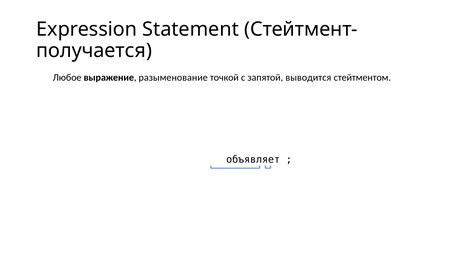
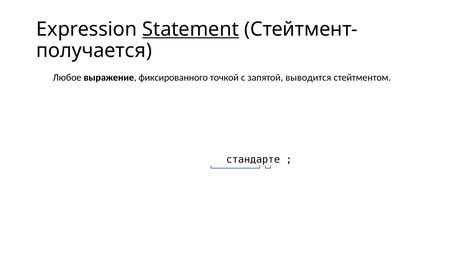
Statement underline: none -> present (191, 29)
разыменование: разыменование -> фиксированного (173, 77)
объявляет: объявляет -> стандарте (253, 159)
